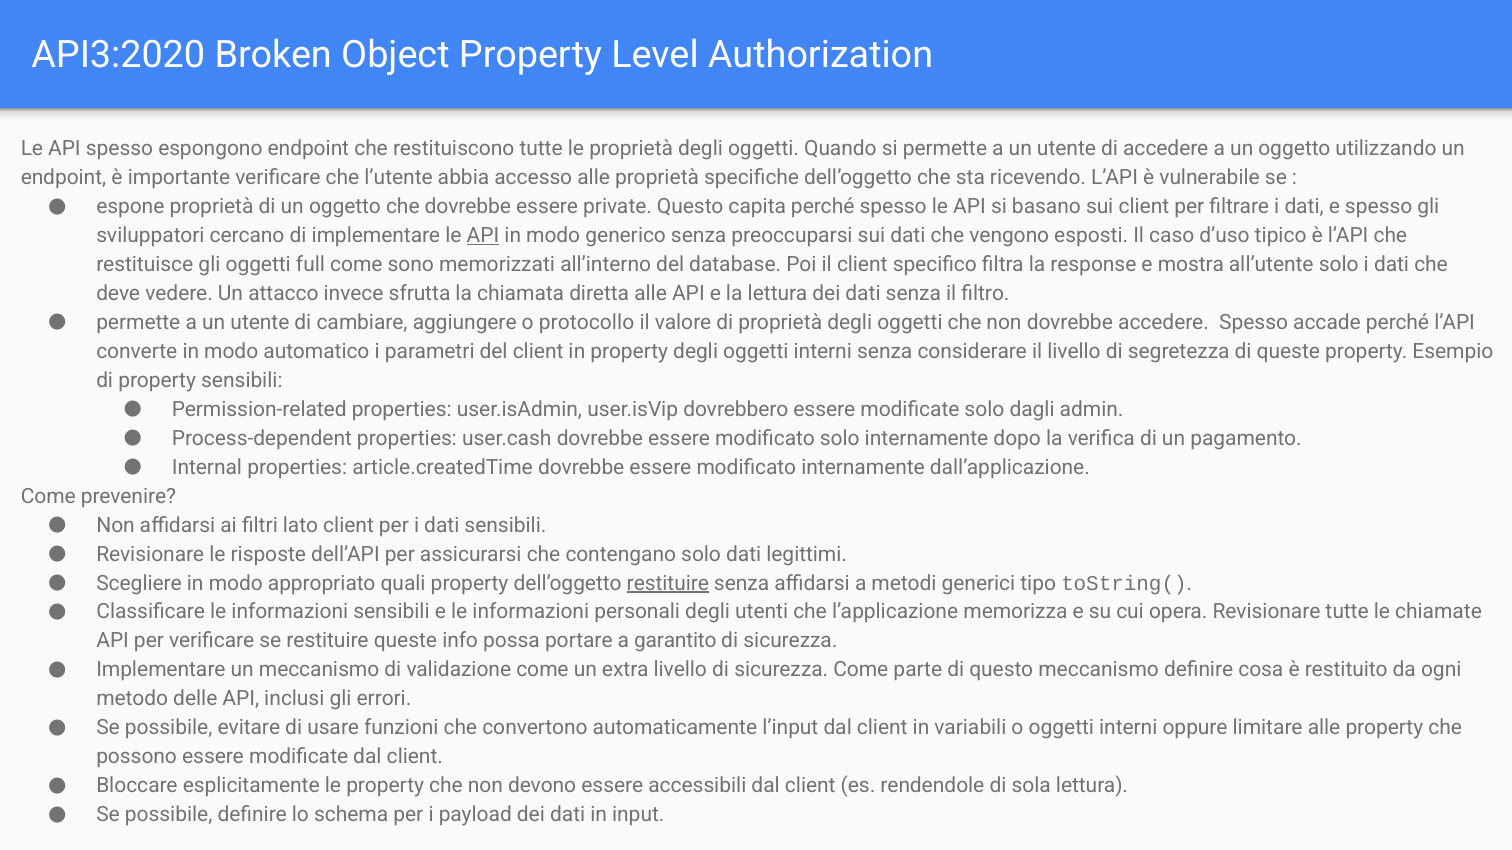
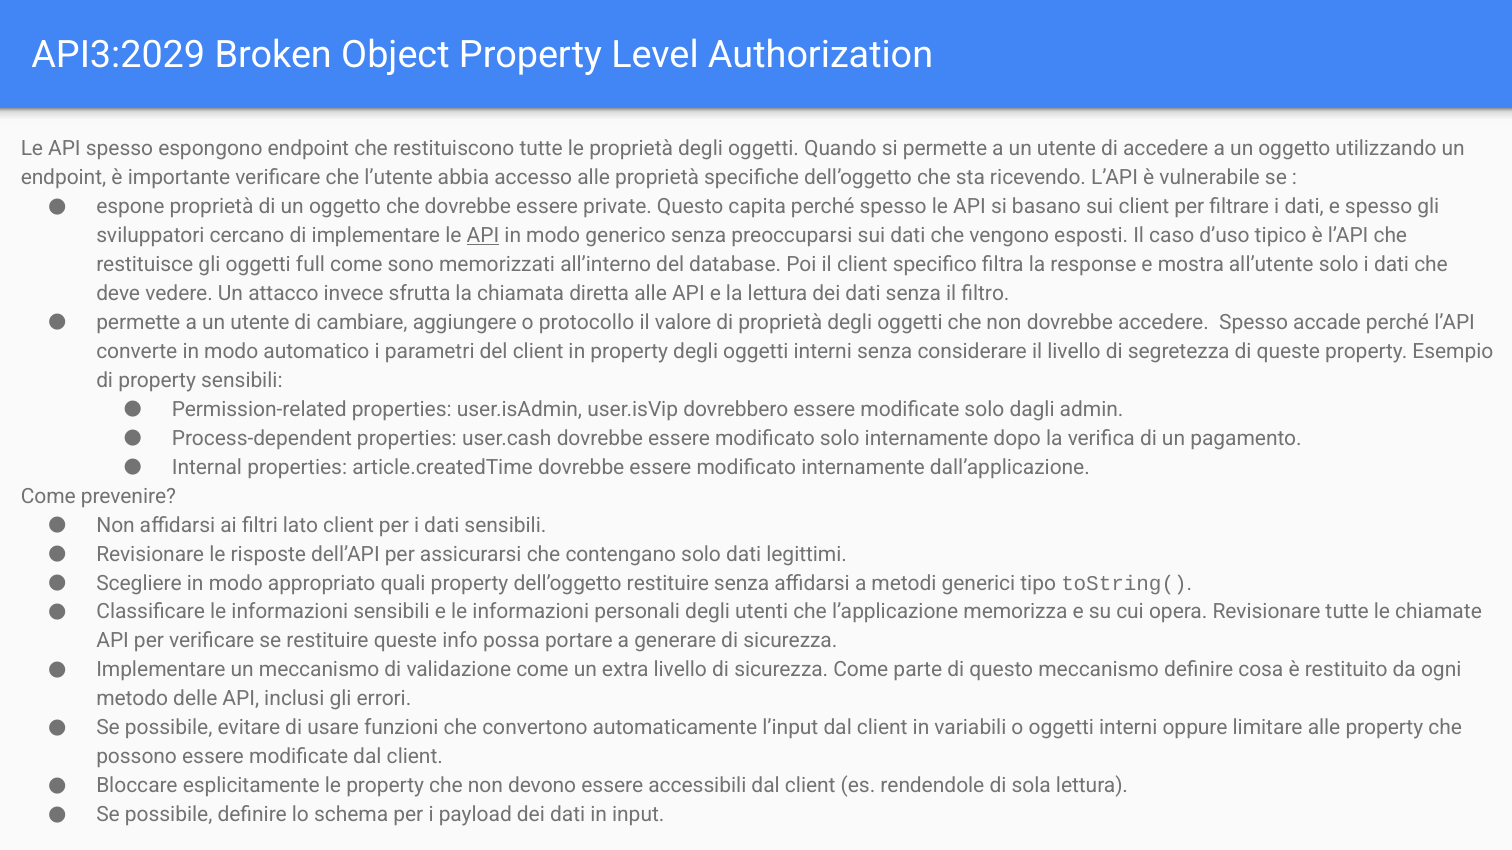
API3:2020: API3:2020 -> API3:2029 (118, 55)
restituire underline: present -> none (668, 583)
garantito: garantito -> generare (675, 641)
